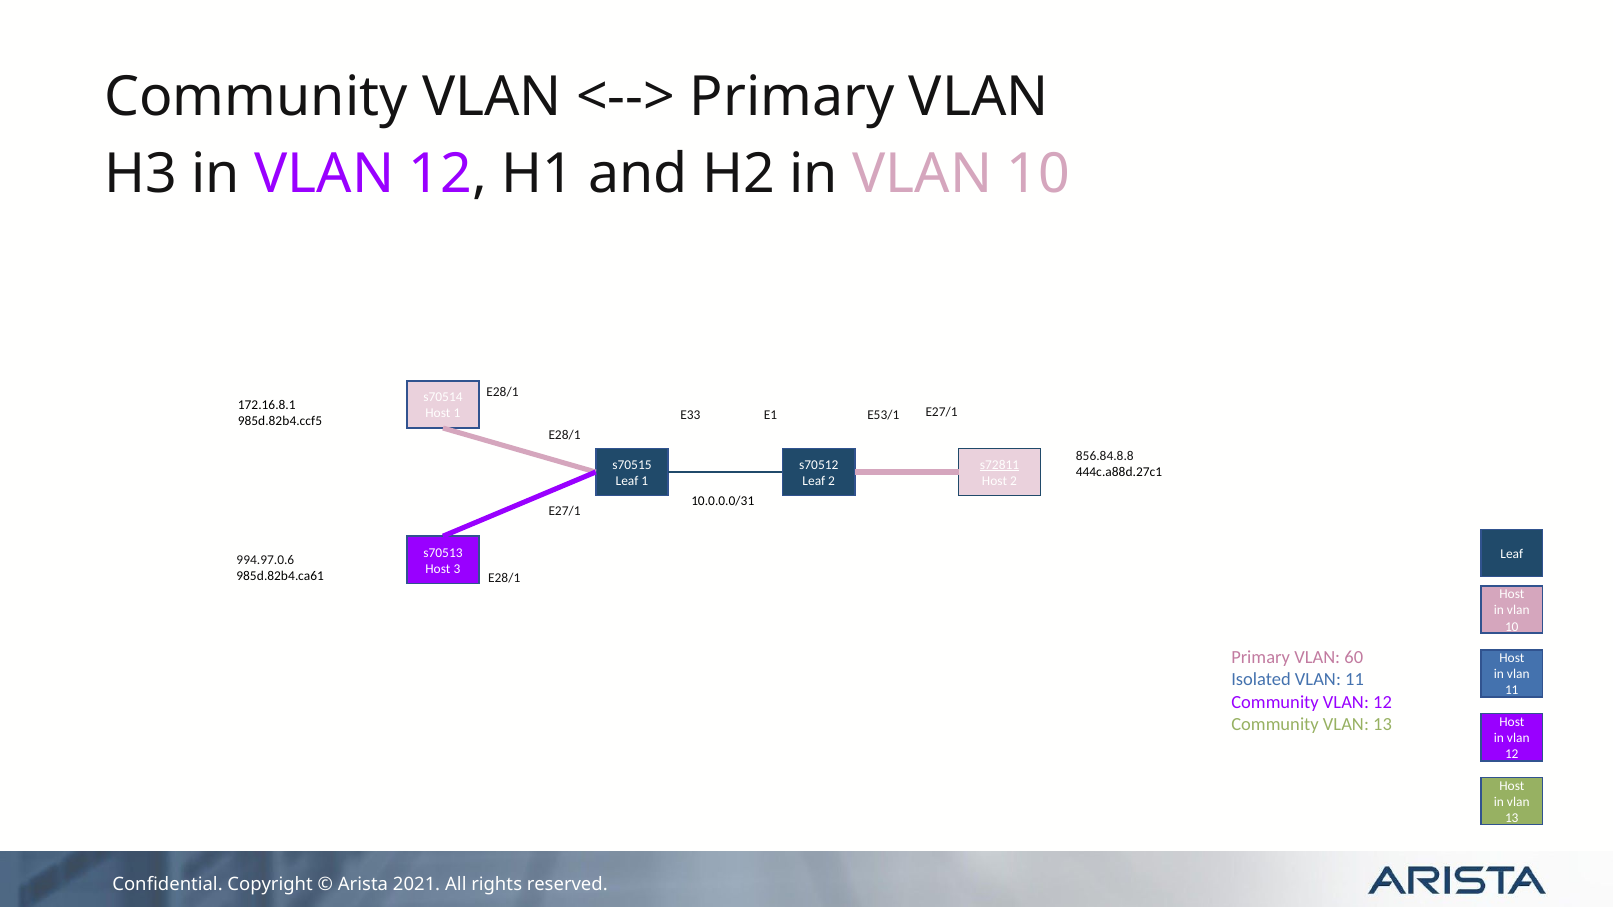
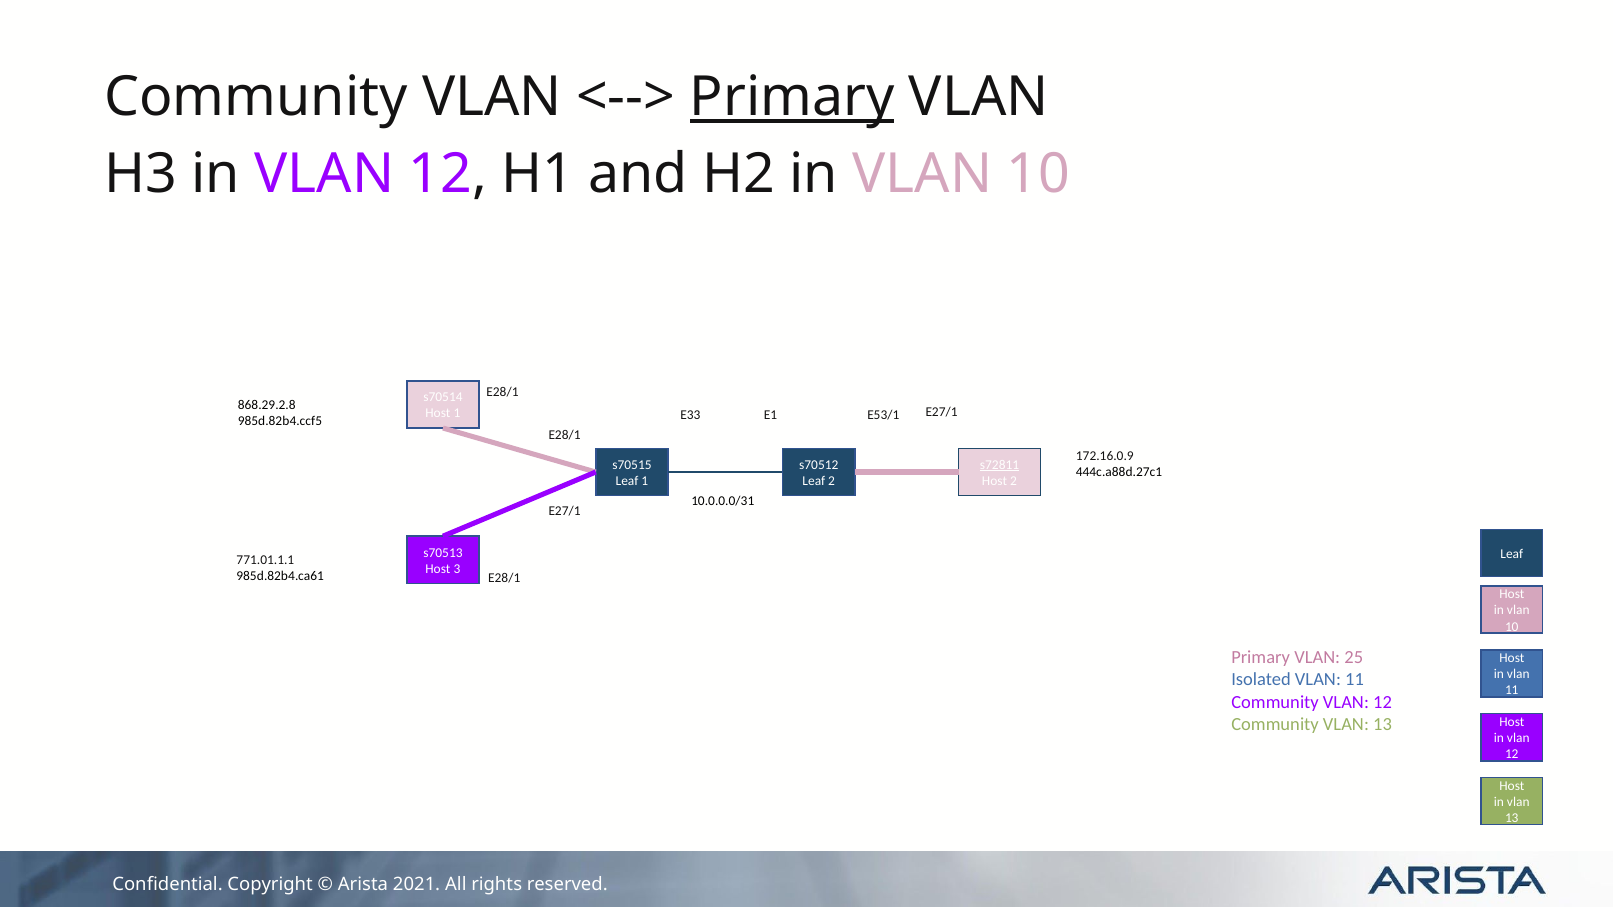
Primary underline: none -> present (792, 97)
172.16.8.1: 172.16.8.1 -> 868.29.2.8 (267, 405)
856.84.8.8: 856.84.8.8 -> 172.16.0.9 (1105, 457)
994.97.0.6: 994.97.0.6 -> 771.01.1.1 (265, 560)
60: 60 -> 25 (1354, 658)
